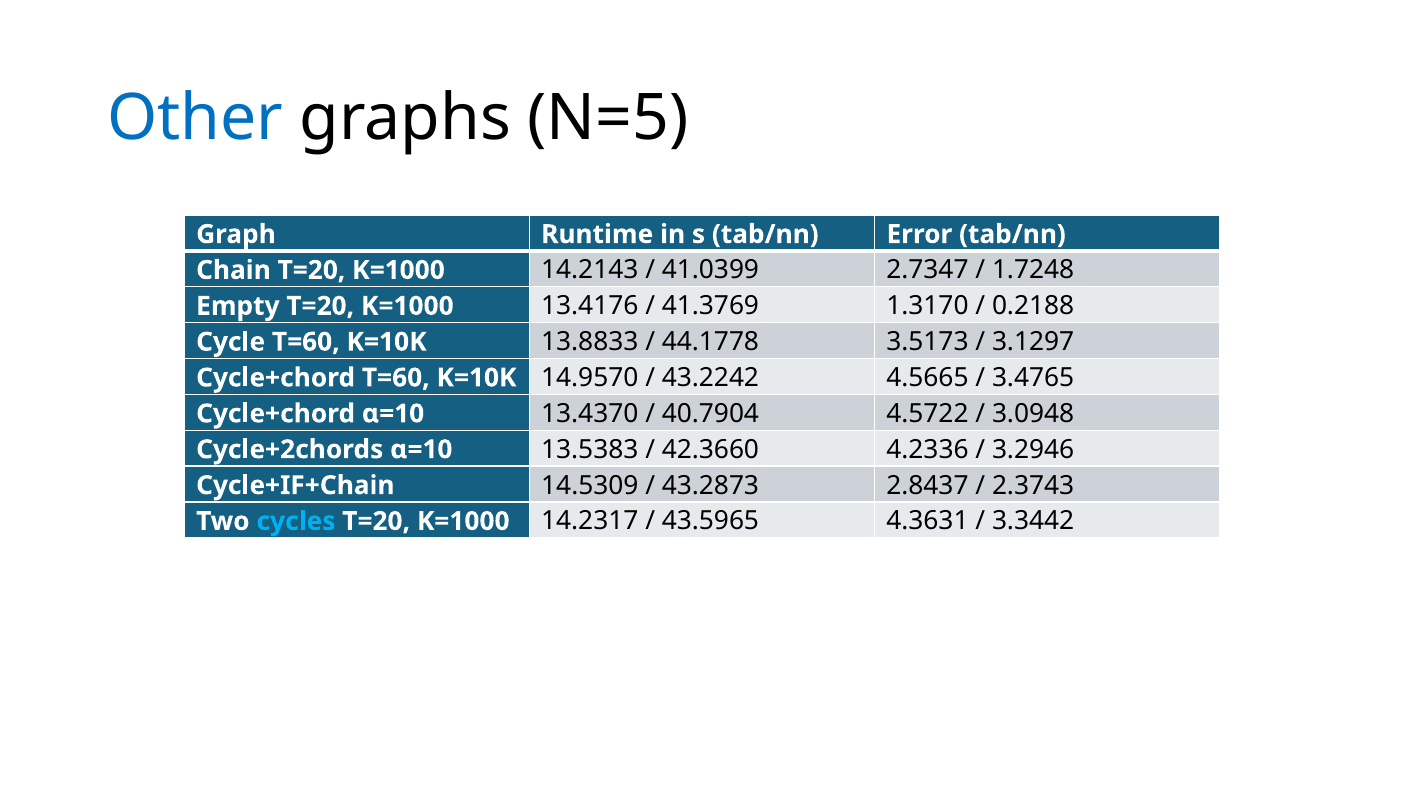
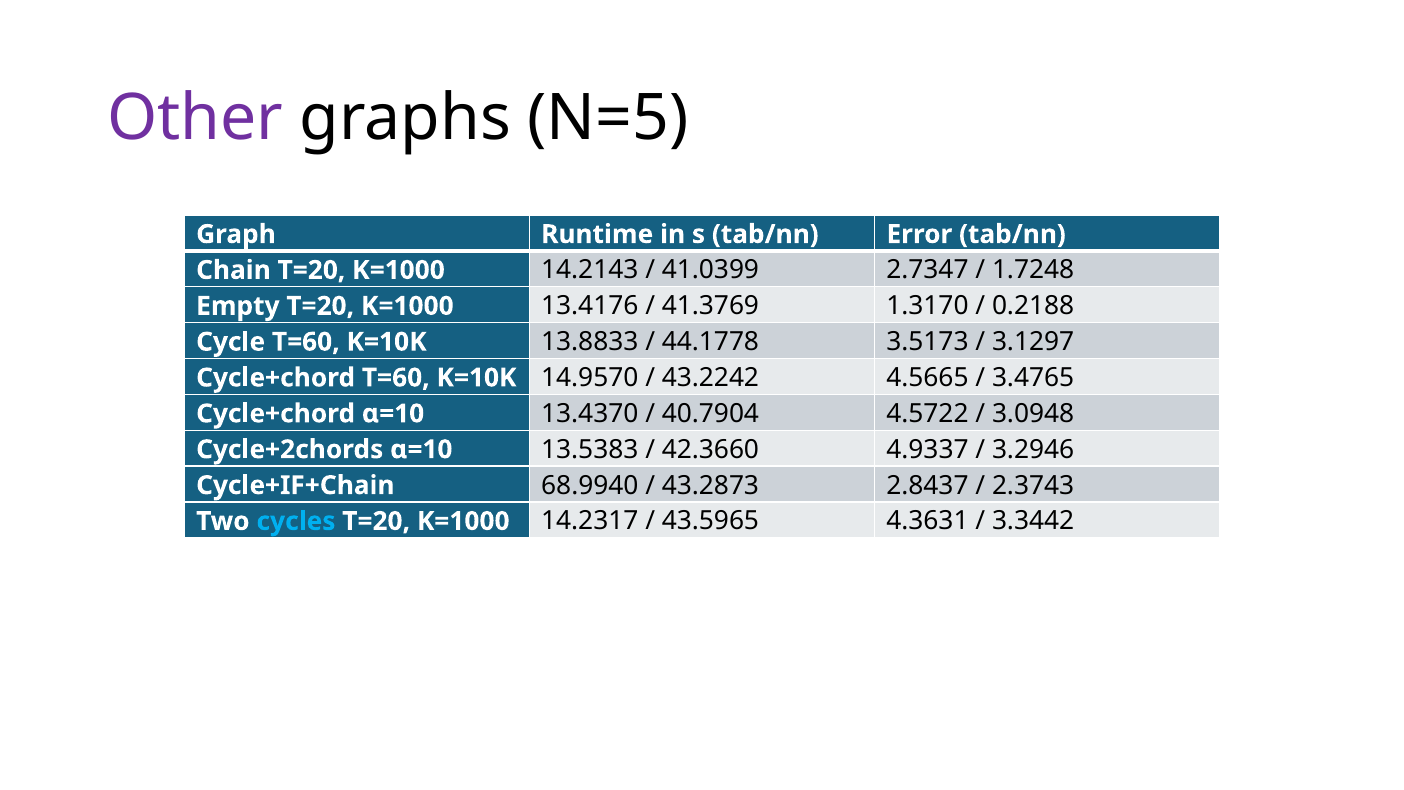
Other colour: blue -> purple (195, 118)
4.2336: 4.2336 -> 4.9337 (928, 449)
14.5309: 14.5309 -> 68.9940 (590, 485)
